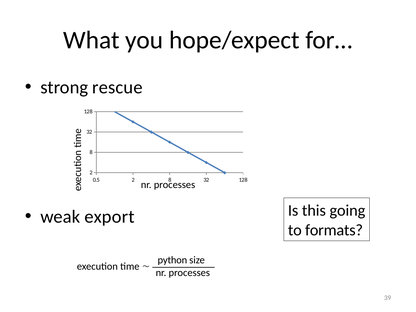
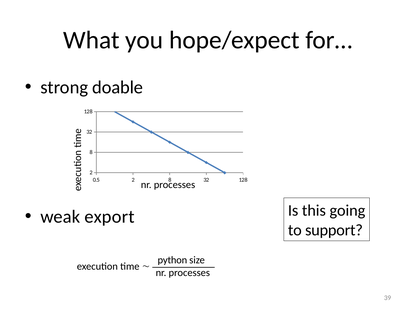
rescue: rescue -> doable (118, 87)
formats: formats -> support (334, 230)
